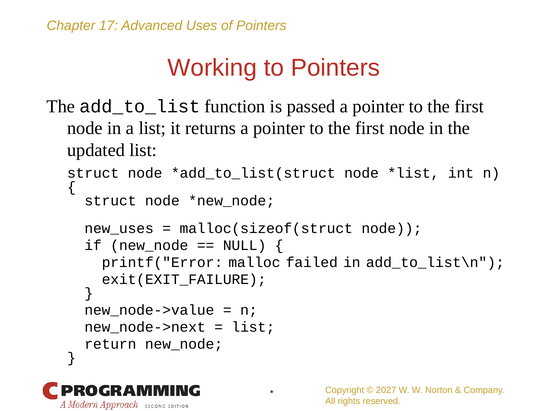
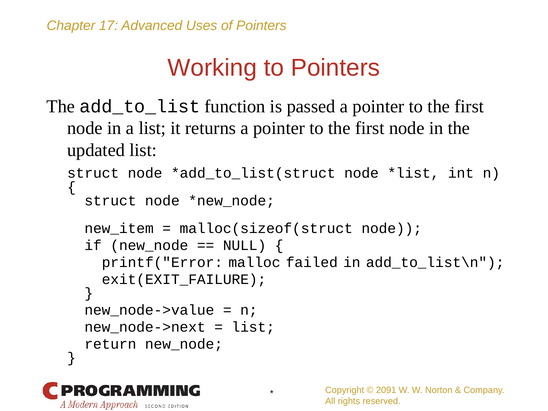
new_uses: new_uses -> new_item (119, 229)
2027: 2027 -> 2091 (386, 390)
